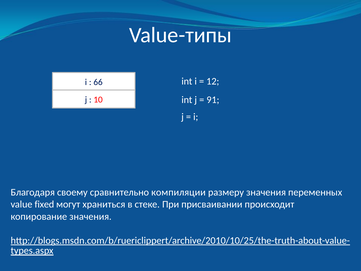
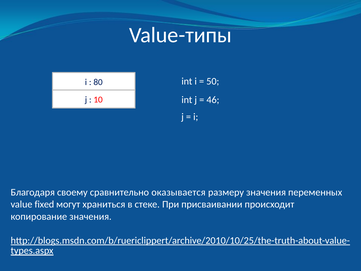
12: 12 -> 50 (213, 81)
66: 66 -> 80 (98, 82)
91: 91 -> 46 (213, 100)
компиляции: компиляции -> оказывается (178, 192)
